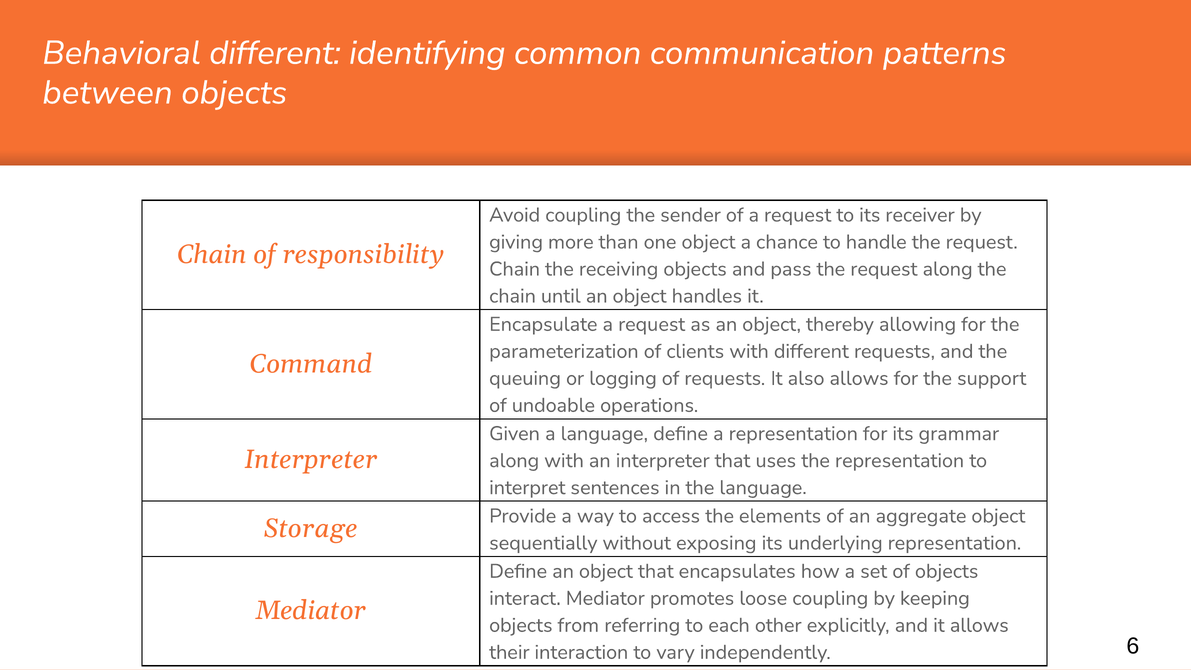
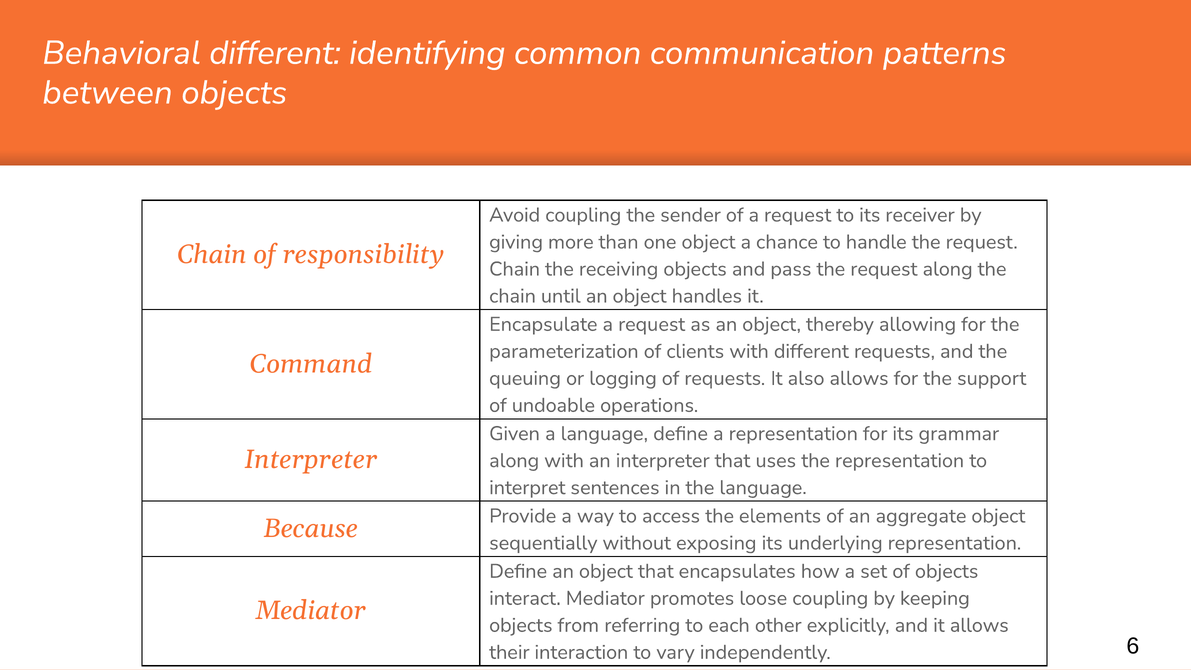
Storage: Storage -> Because (311, 528)
